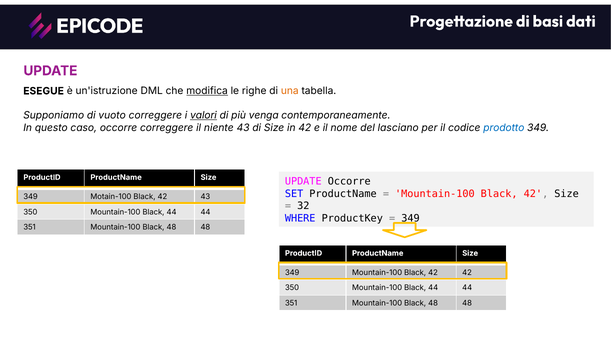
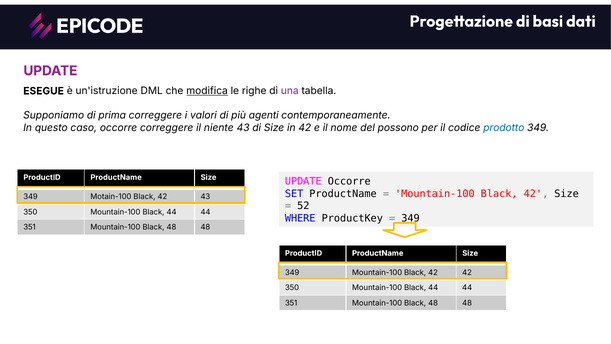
una colour: orange -> purple (290, 91)
vuoto: vuoto -> prima (112, 115)
valori underline: present -> none (204, 115)
venga: venga -> agenti (264, 115)
lasciano: lasciano -> possono (398, 128)
32: 32 -> 52 (303, 206)
